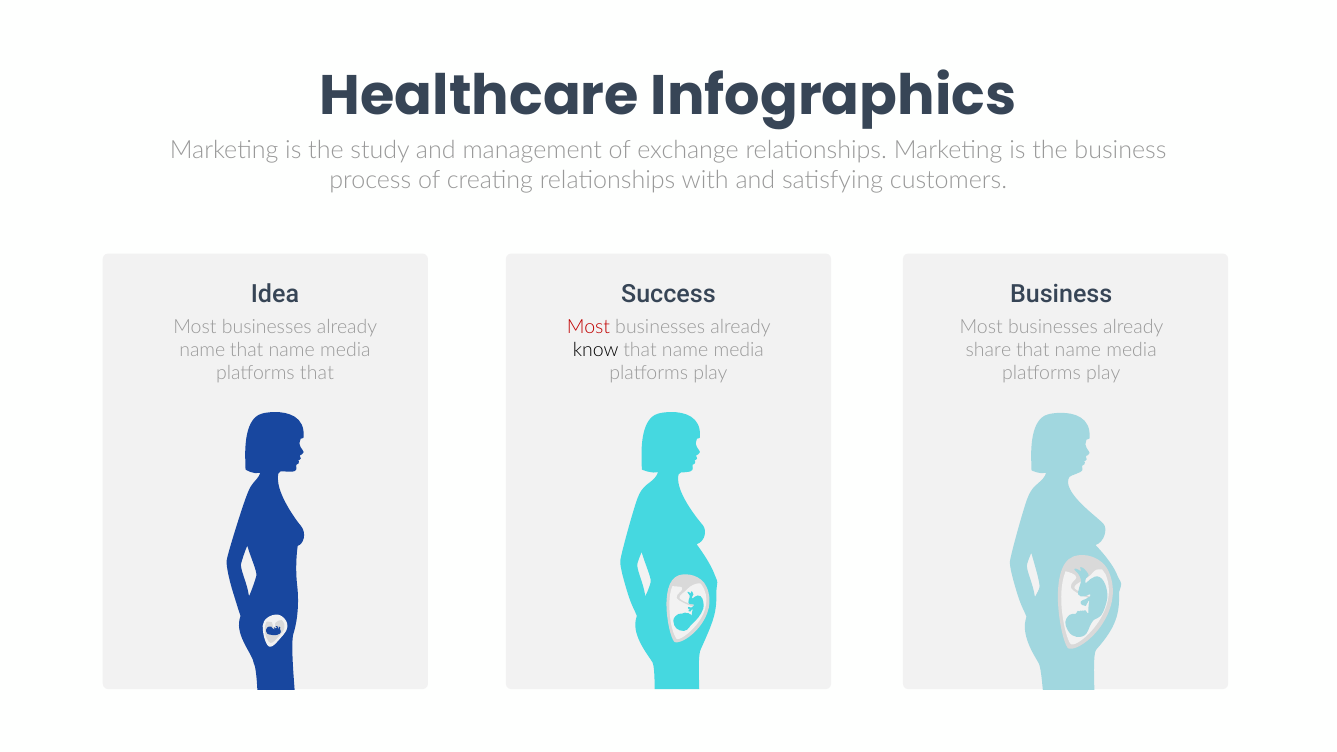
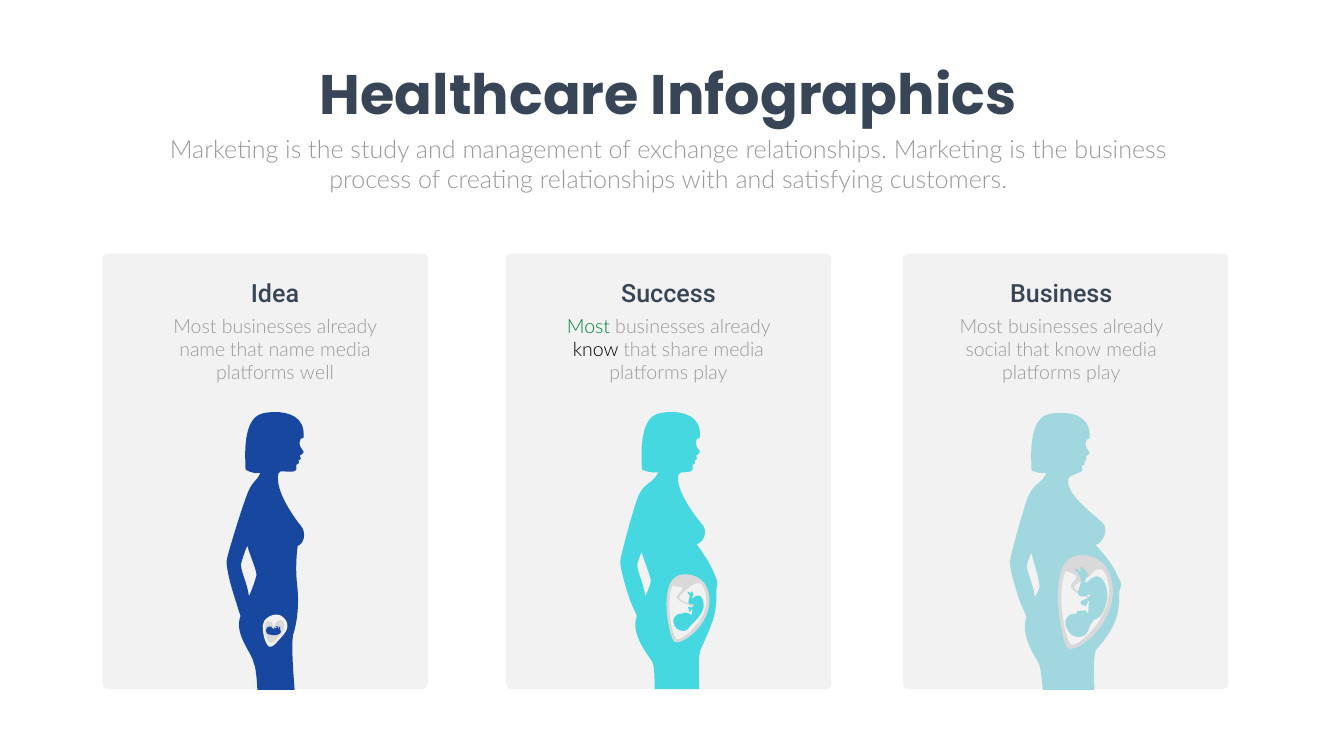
Most colour: red -> green (588, 327)
name: name -> share (685, 350)
share: share -> social (989, 350)
name: name -> know (1078, 350)
platforms that: that -> well (317, 374)
